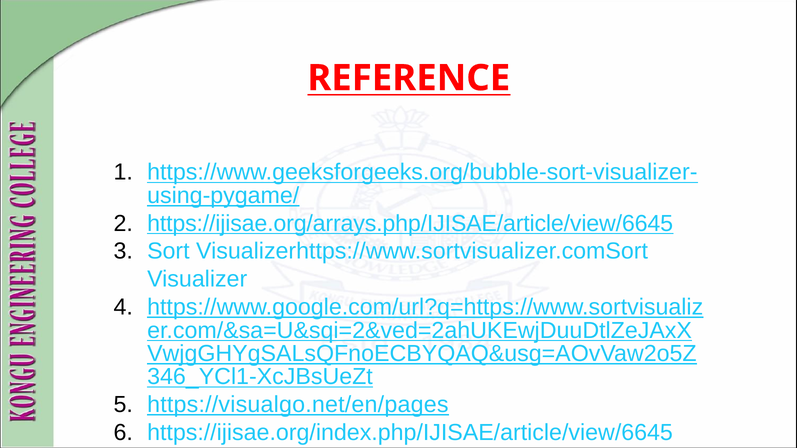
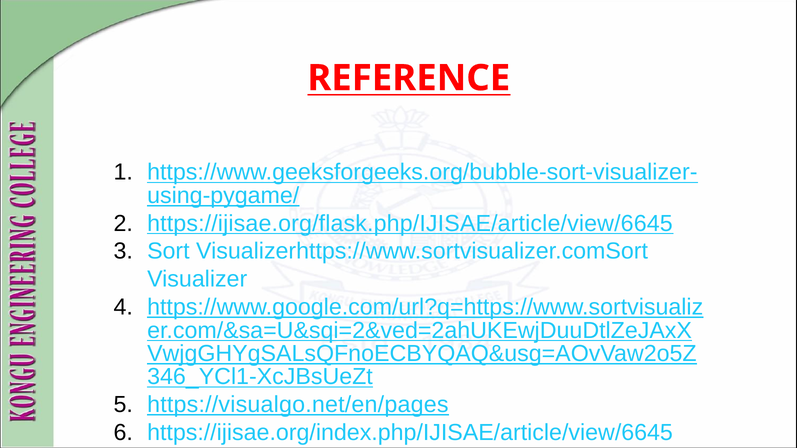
https://ijisae.org/arrays.php/IJISAE/article/view/6645: https://ijisae.org/arrays.php/IJISAE/article/view/6645 -> https://ijisae.org/flask.php/IJISAE/article/view/6645 (410, 224)
